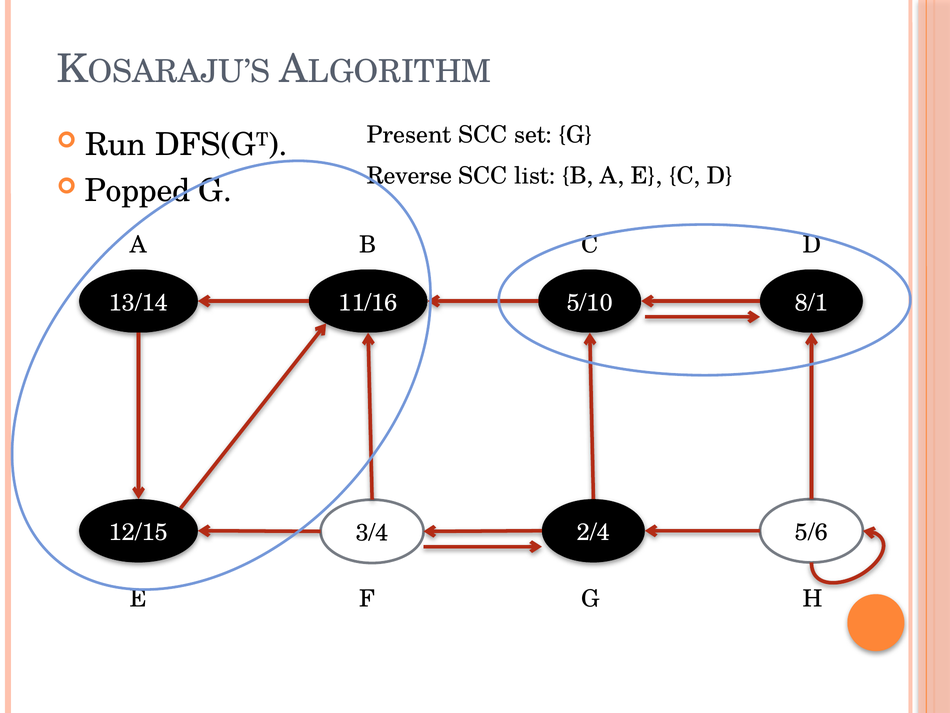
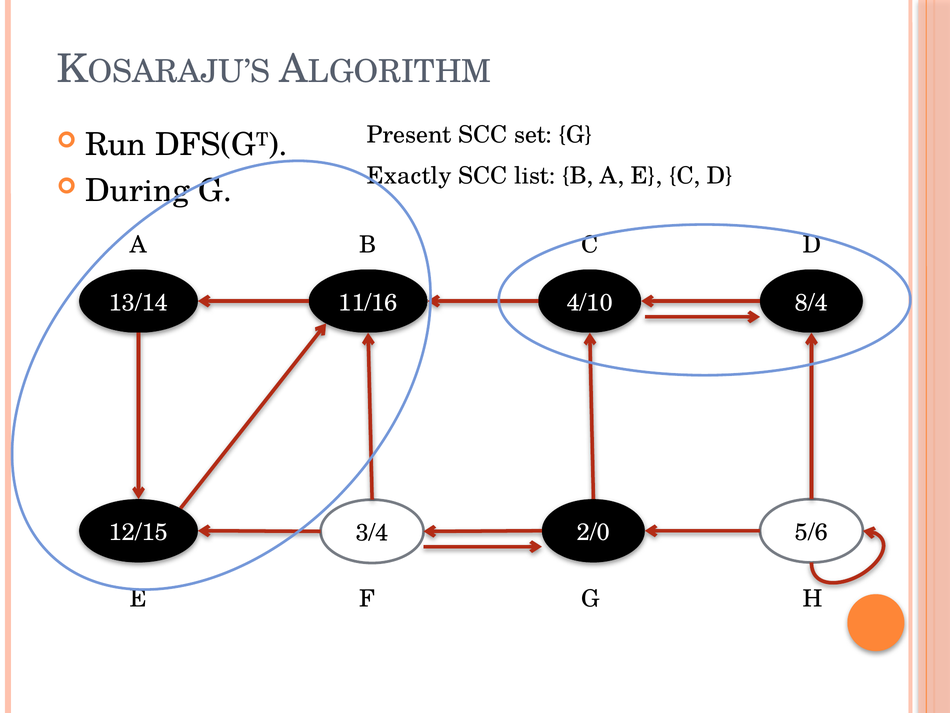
Reverse: Reverse -> Exactly (409, 176)
Popped: Popped -> During (138, 191)
5/10: 5/10 -> 4/10 (590, 302)
8/1: 8/1 -> 8/4 (811, 302)
2/4: 2/4 -> 2/0 (593, 532)
